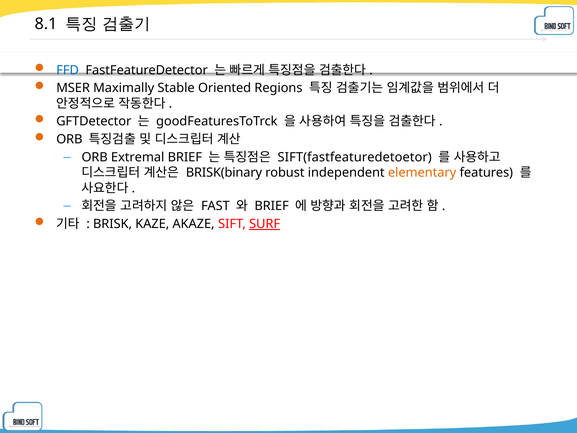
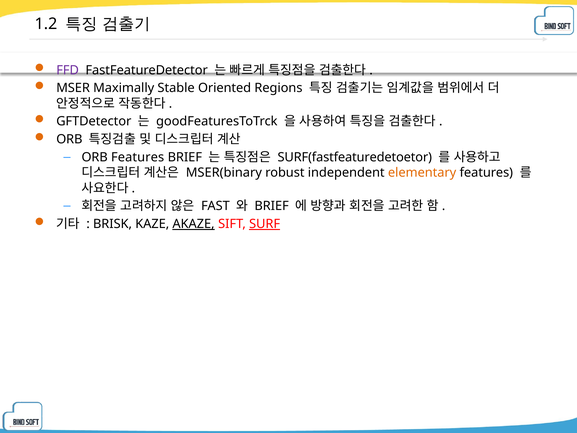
8.1: 8.1 -> 1.2 (46, 24)
FFD colour: blue -> purple (68, 70)
ORB Extremal: Extremal -> Features (138, 157)
SIFT(fastfeaturedetoetor: SIFT(fastfeaturedetoetor -> SURF(fastfeaturedetoetor (355, 157)
BRISK(binary: BRISK(binary -> MSER(binary (224, 173)
AKAZE underline: none -> present (194, 224)
